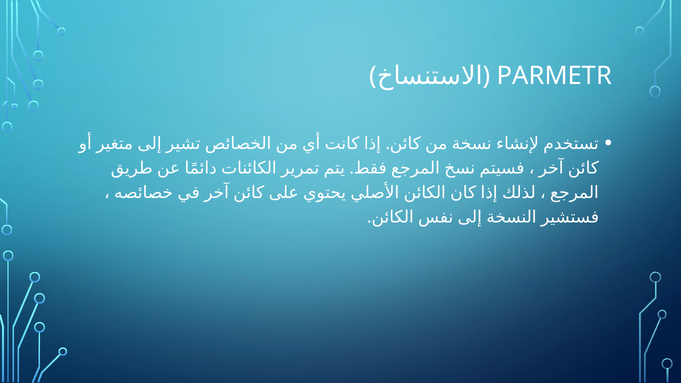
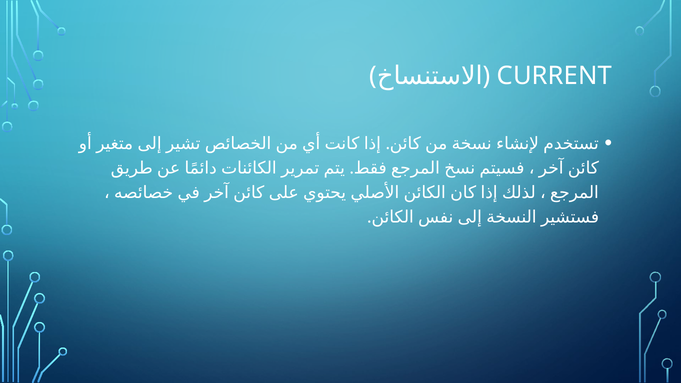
PARMETR: PARMETR -> CURRENT (554, 76)
